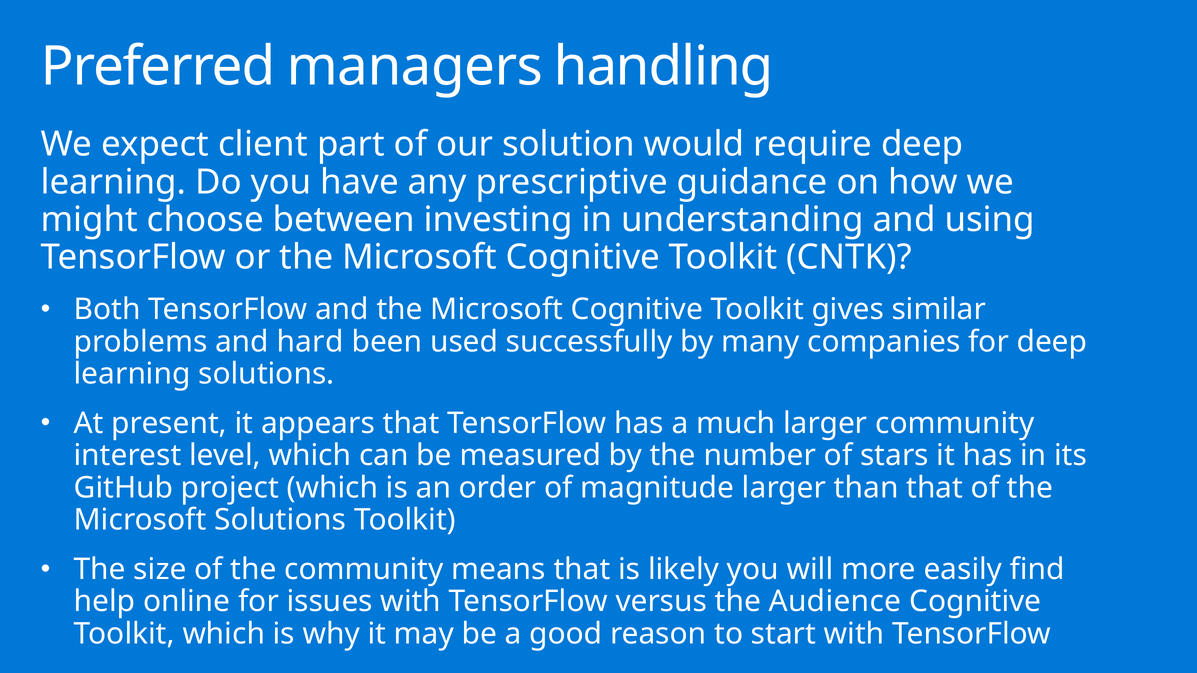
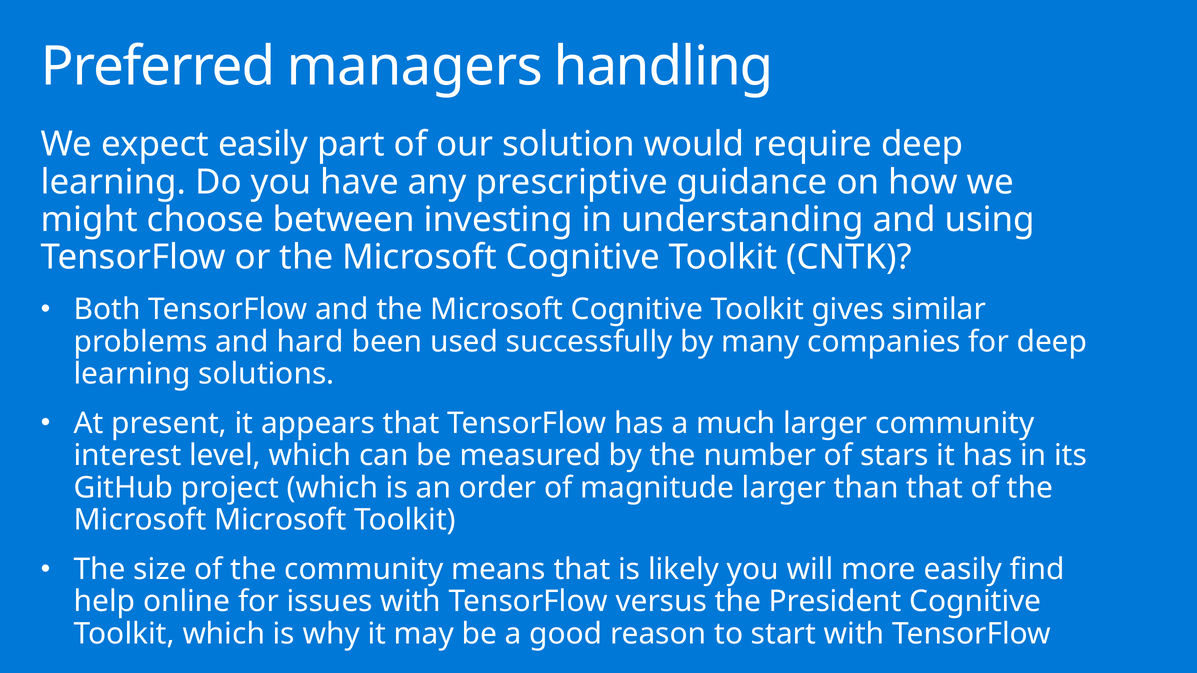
expect client: client -> easily (263, 144)
Microsoft Solutions: Solutions -> Microsoft (280, 520)
Audience: Audience -> President (835, 602)
